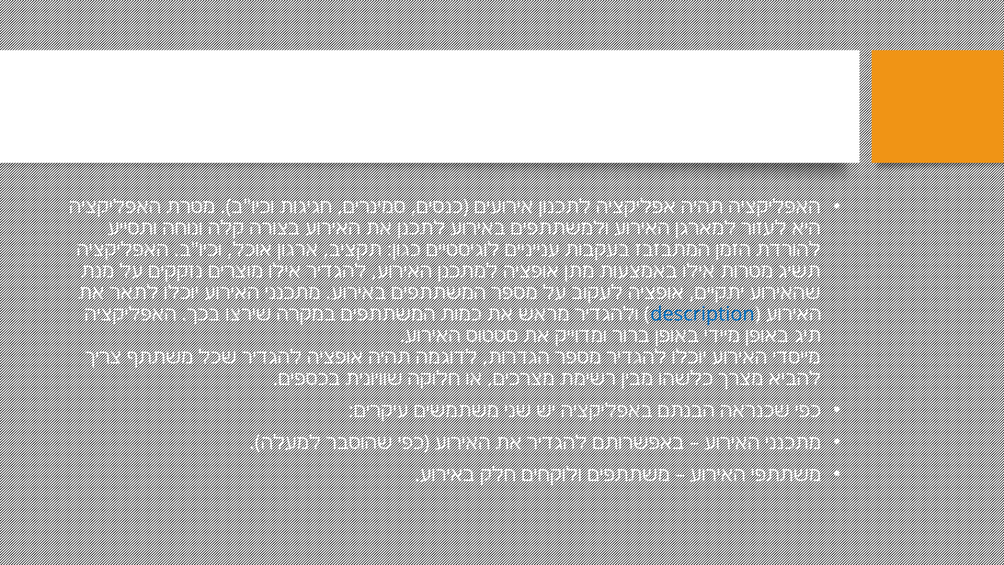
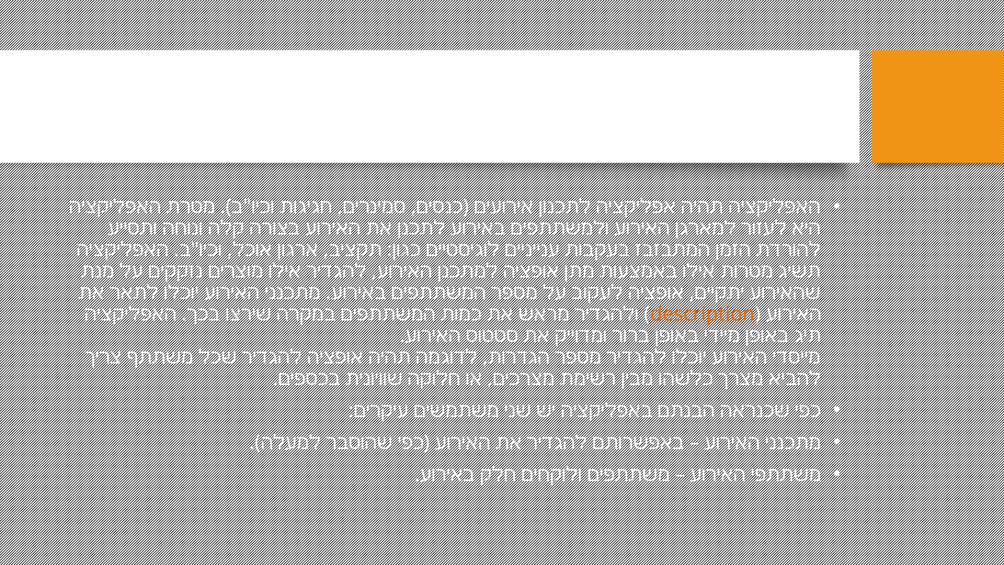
description colour: blue -> orange (703, 314)
